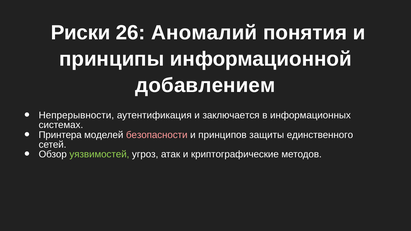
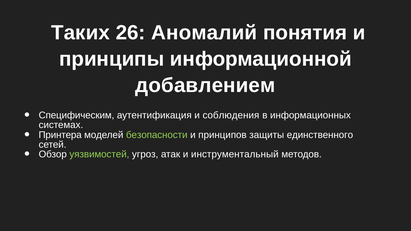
Риски: Риски -> Таких (80, 33)
Непрерывности: Непрерывности -> Специфическим (76, 115)
заключается: заключается -> соблюдения (231, 115)
безопасности colour: pink -> light green (157, 135)
криптографические: криптографические -> инструментальный (235, 155)
